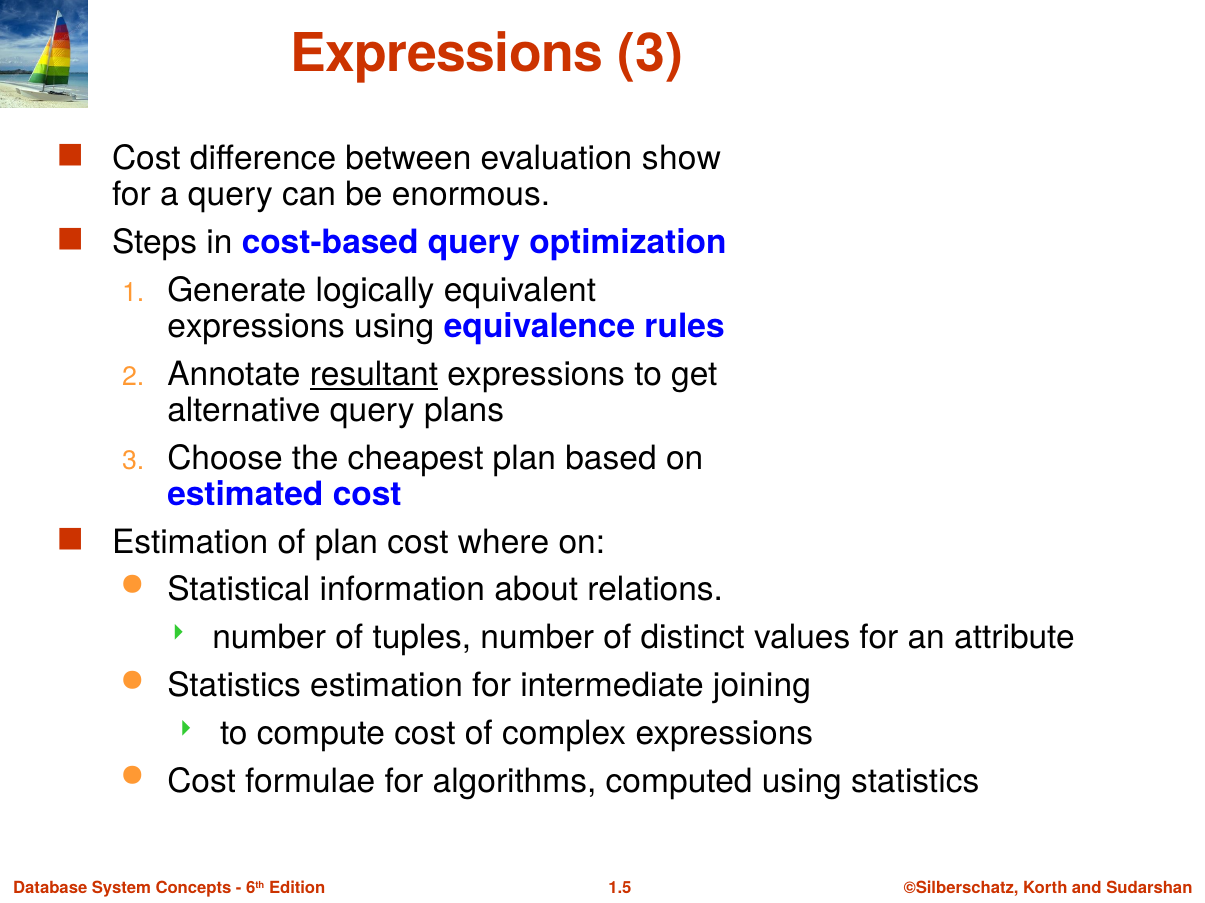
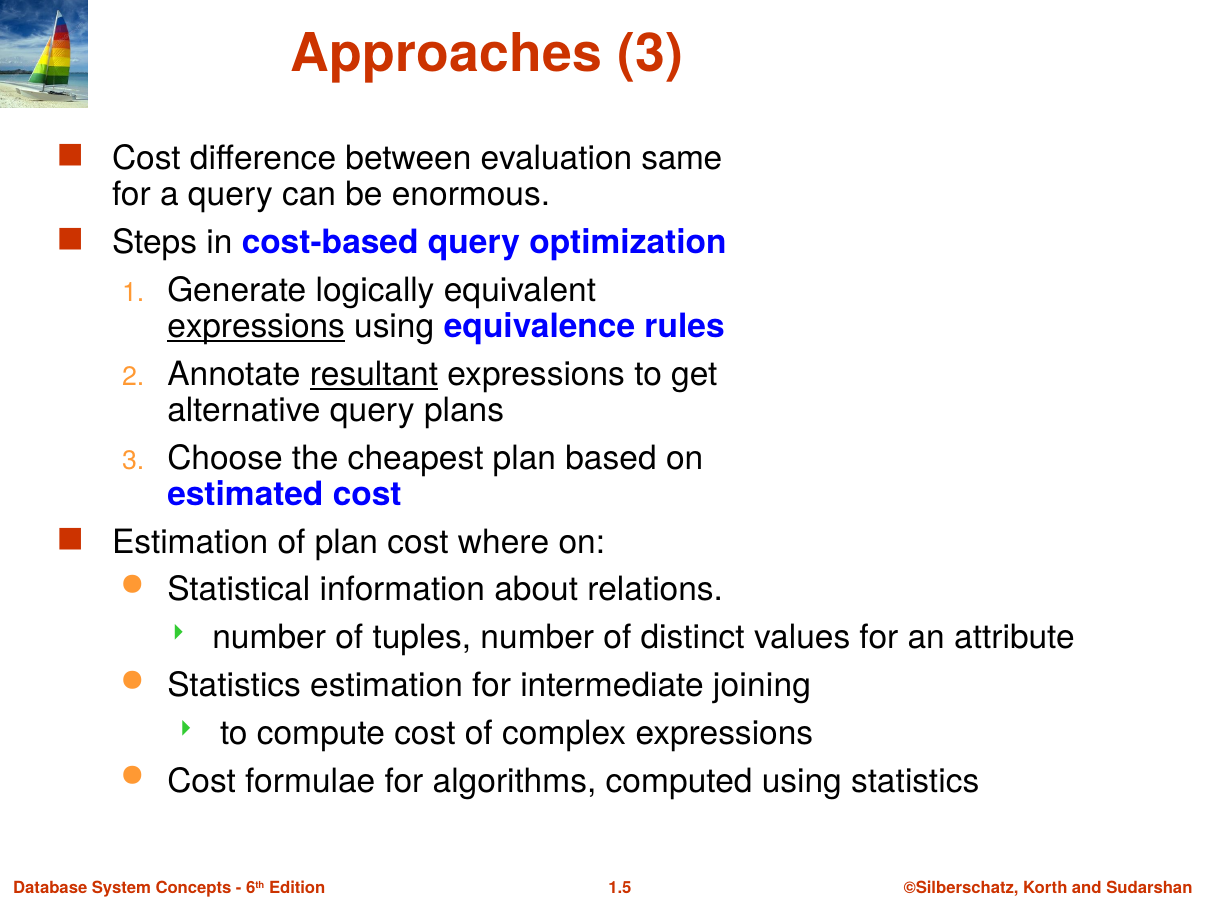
Expressions: Expressions -> Approaches (446, 53)
show: show -> same (682, 159)
expressions underline: none -> present (256, 327)
